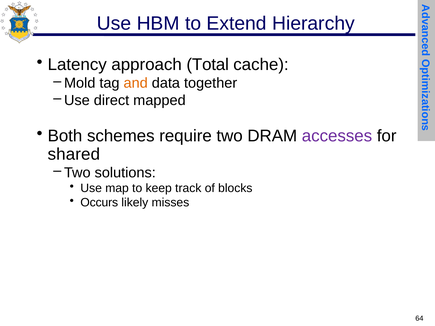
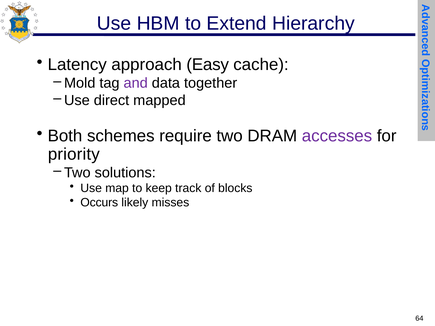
Total: Total -> Easy (208, 65)
and colour: orange -> purple (136, 83)
shared: shared -> priority (74, 154)
